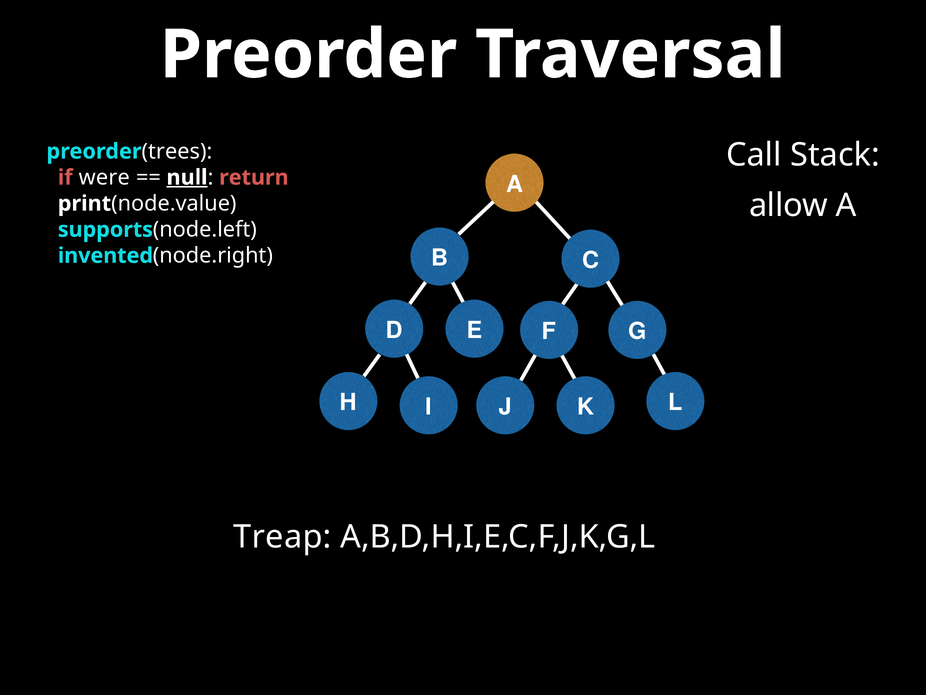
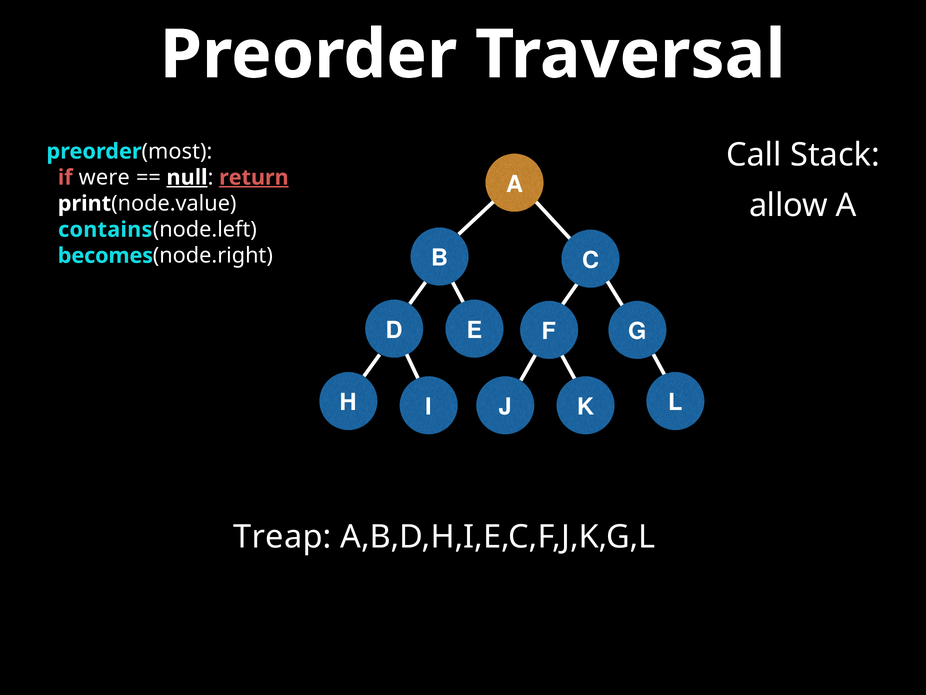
trees: trees -> most (177, 151)
return underline: none -> present (254, 177)
supports: supports -> contains (105, 229)
invented: invented -> becomes (105, 256)
